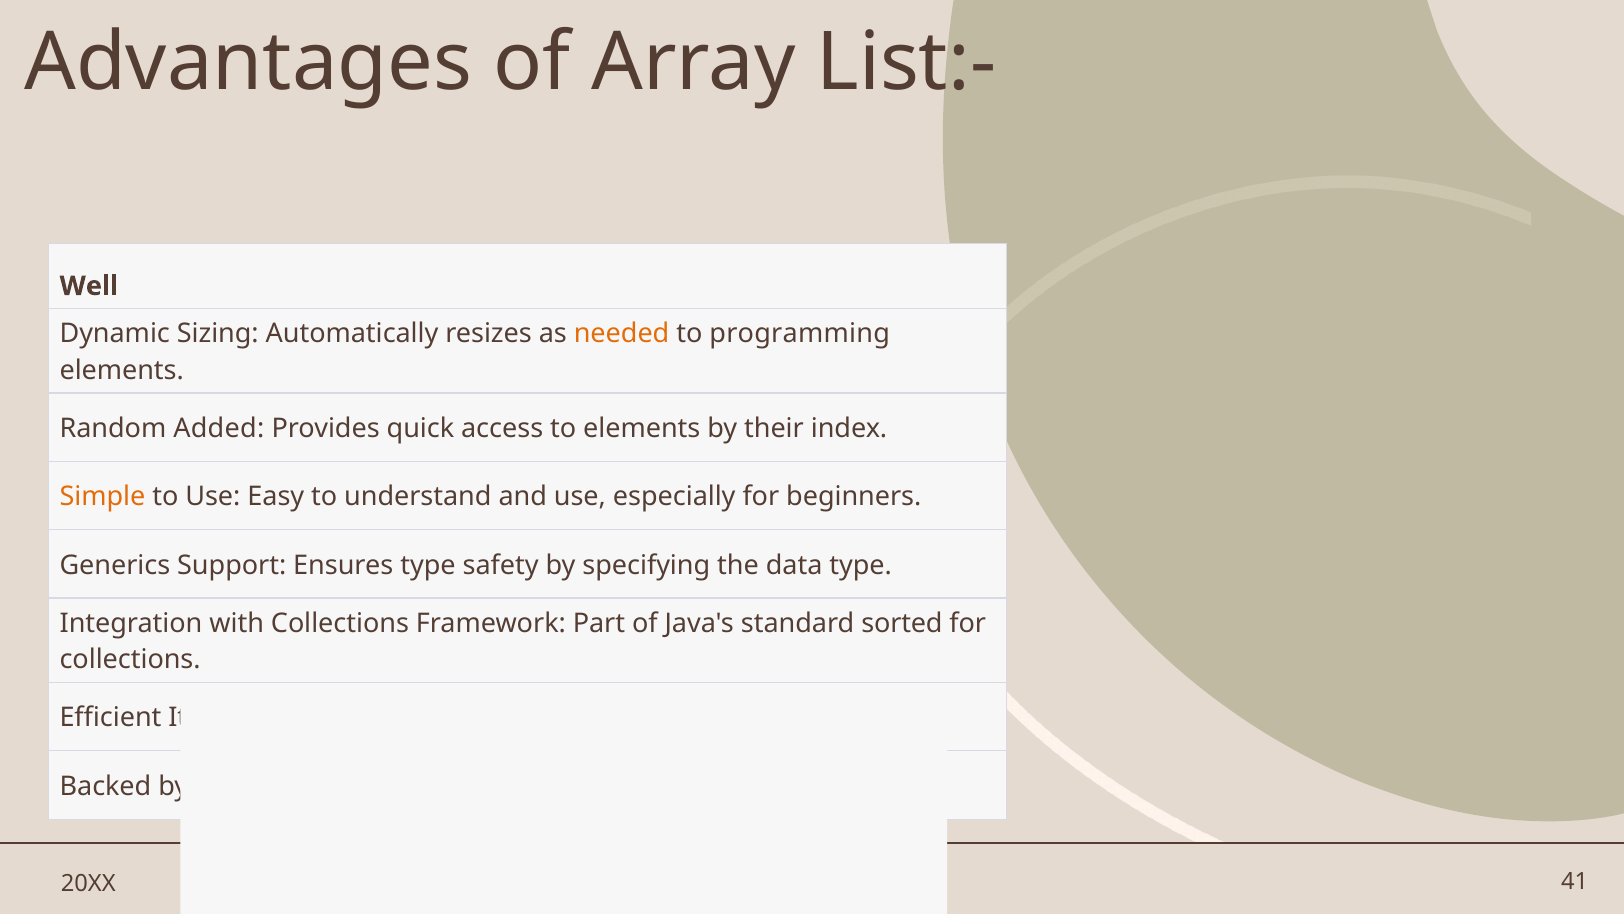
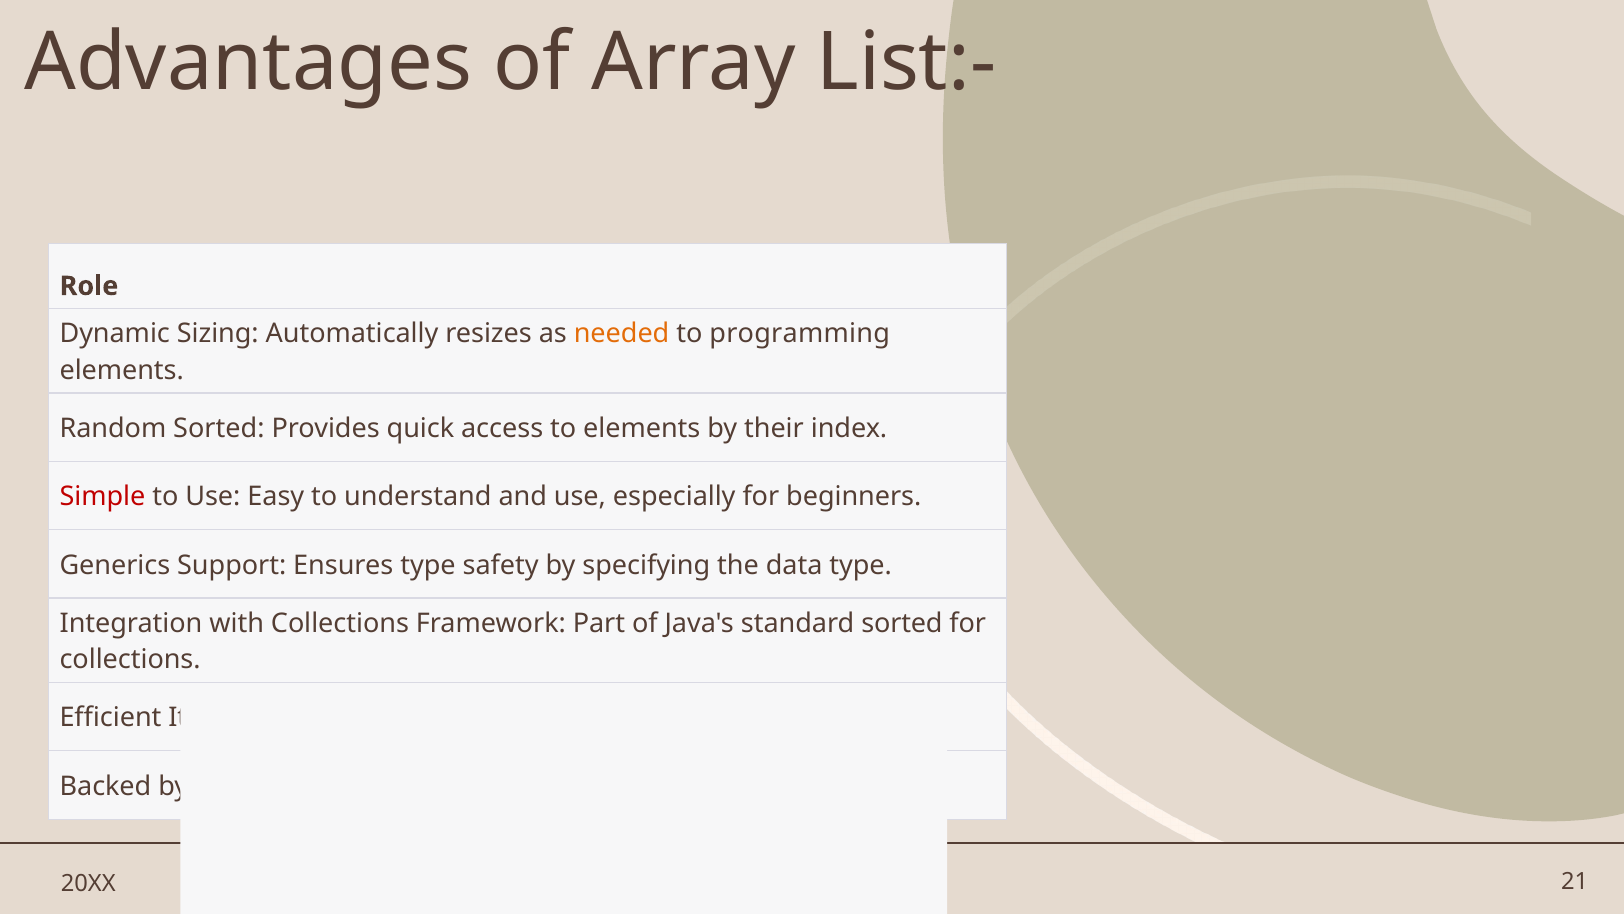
Well: Well -> Role (89, 286)
Random Added: Added -> Sorted (219, 428)
Simple colour: orange -> red (102, 497)
41: 41 -> 21 (1575, 882)
